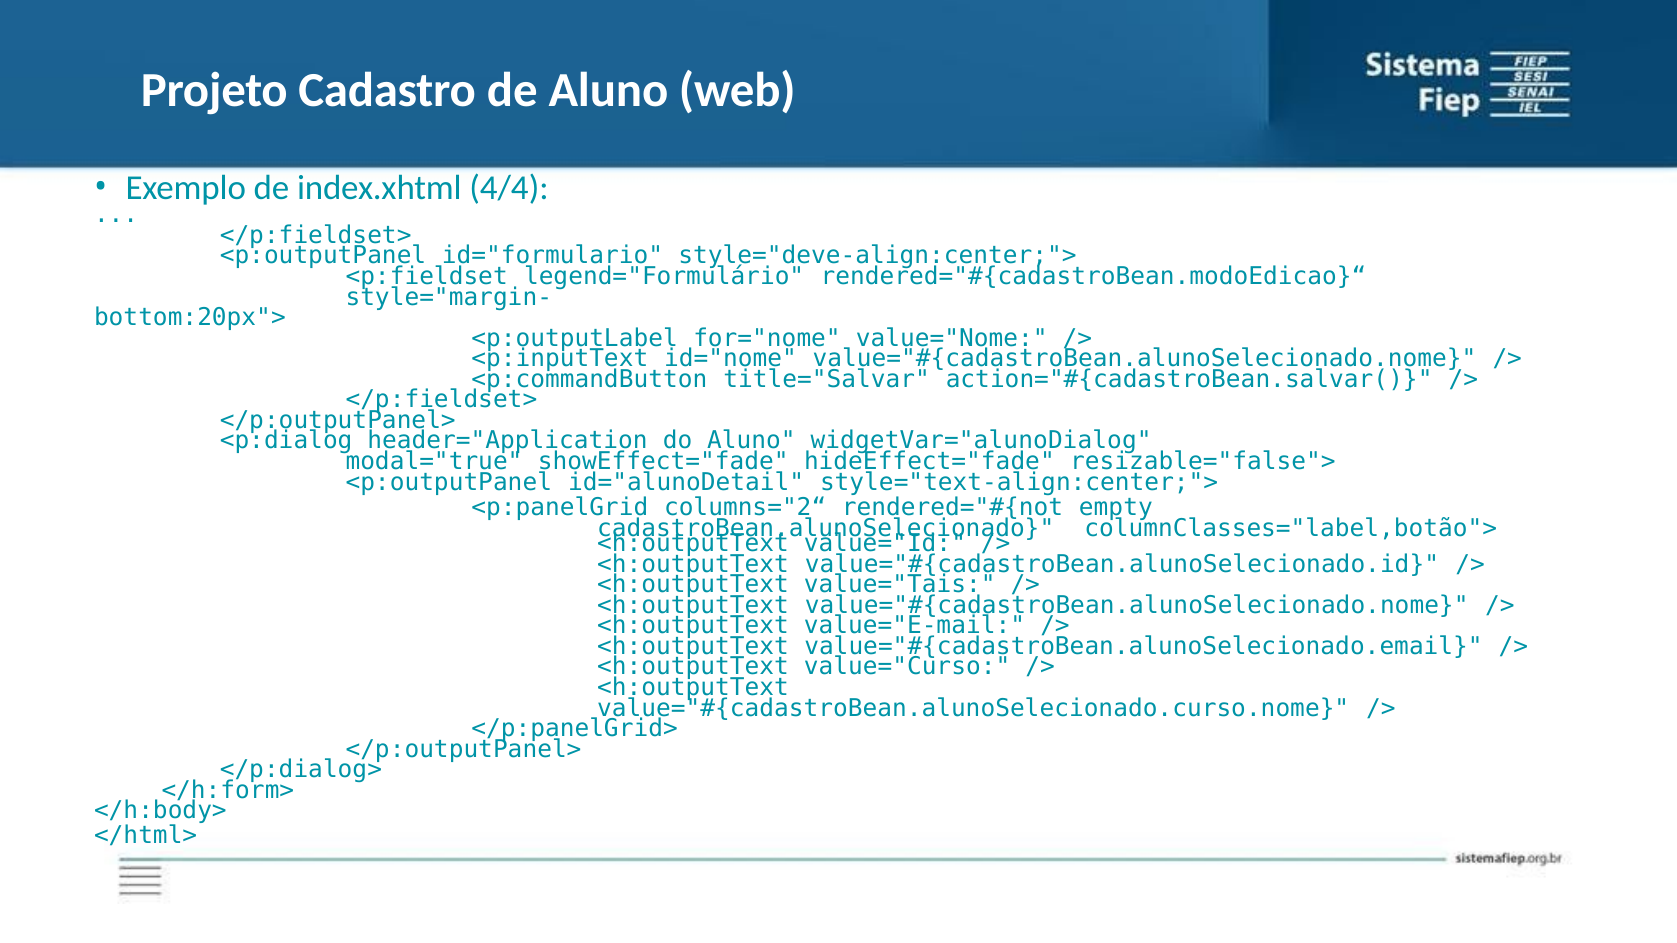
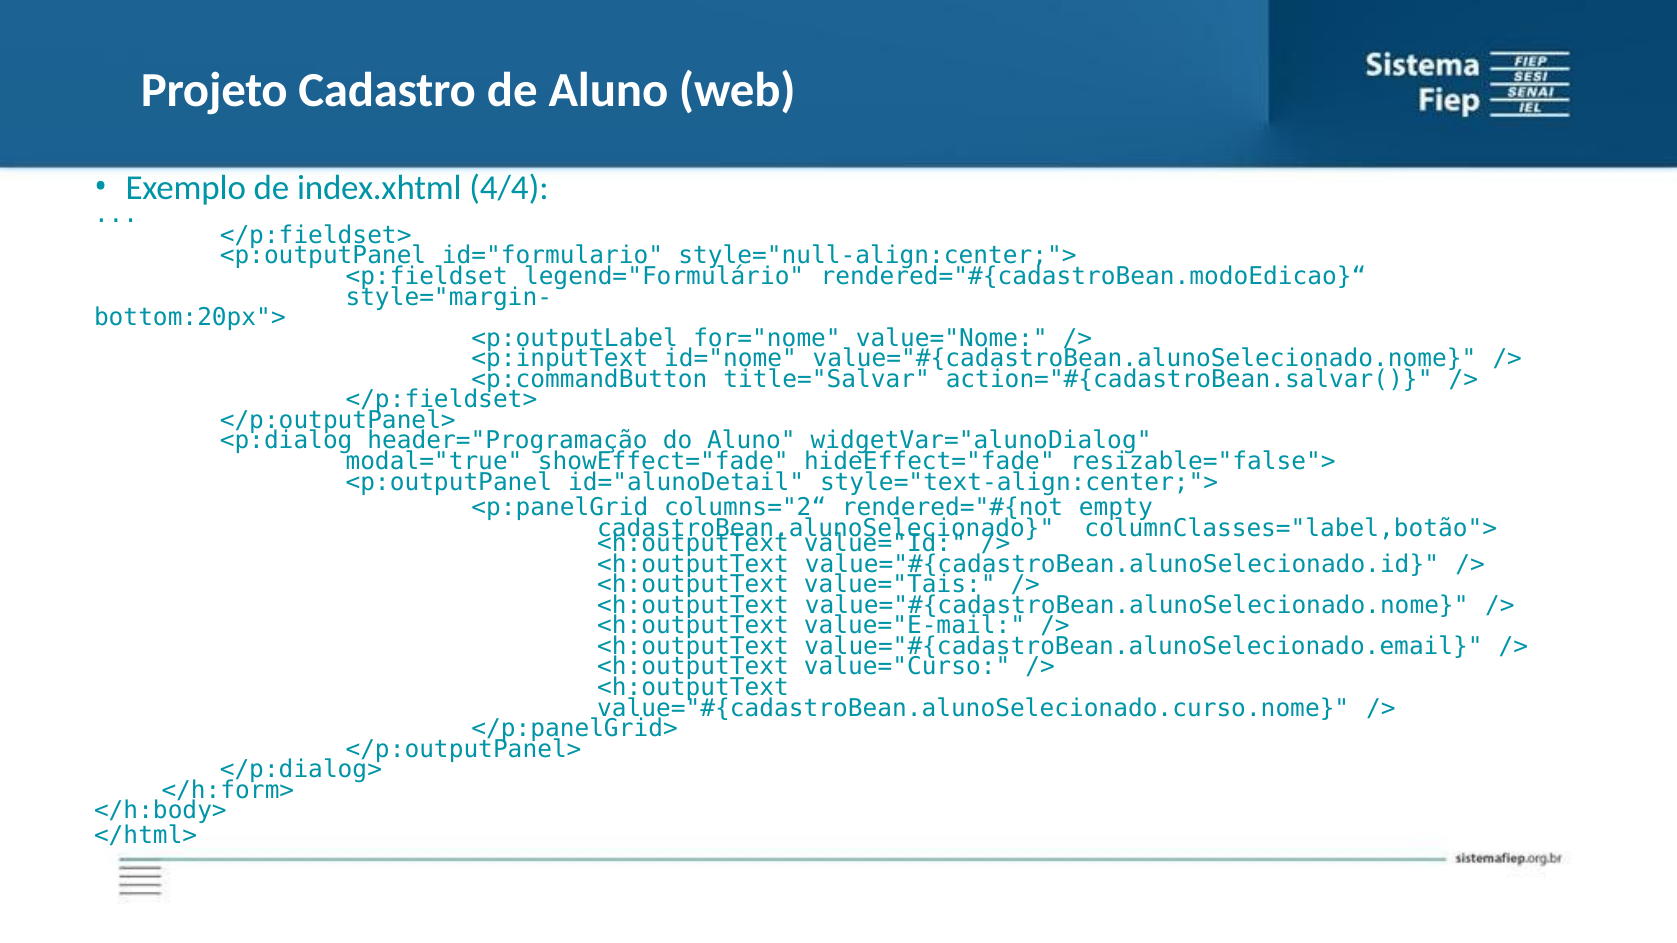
style="deve-align:center;">: style="deve-align:center;"> -> style="null-align:center;"> (877, 256)
header="Application: header="Application -> header="Programação (507, 441)
